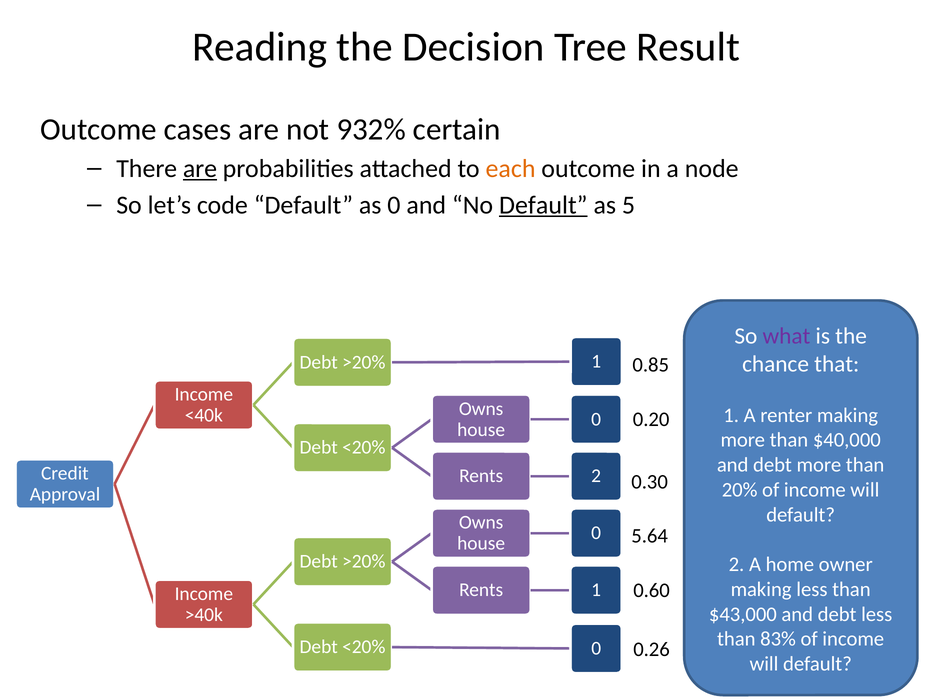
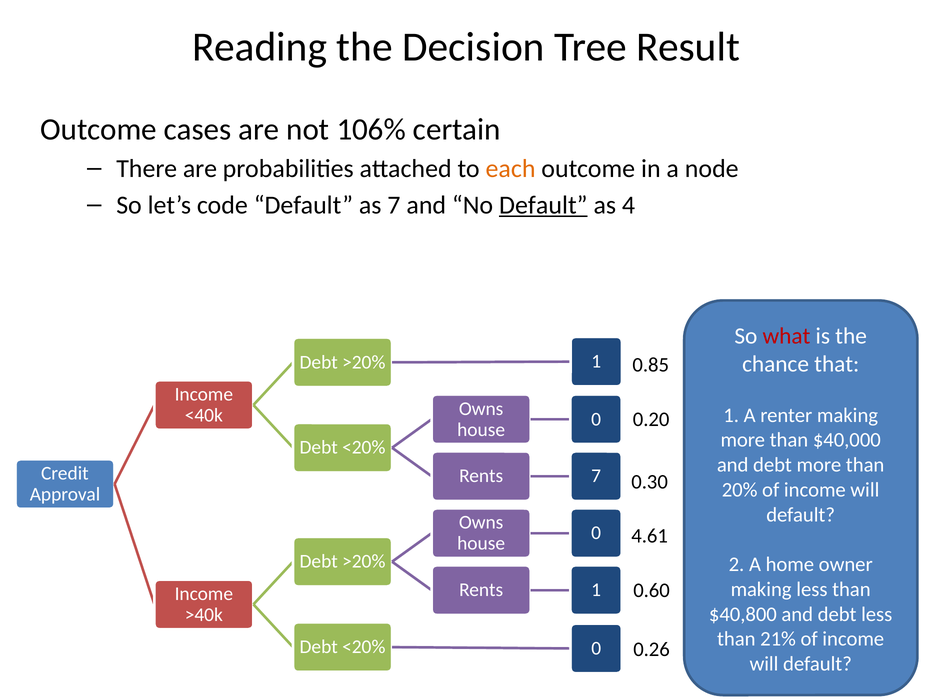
932%: 932% -> 106% (371, 130)
are underline: present -> none (200, 169)
as 0: 0 -> 7 (394, 205)
5: 5 -> 4 (629, 205)
what colour: purple -> red (786, 336)
2: 2 -> 7 (596, 476)
5.64: 5.64 -> 4.61 (650, 536)
$43,000: $43,000 -> $40,800 (743, 614)
83%: 83% -> 21% (778, 639)
